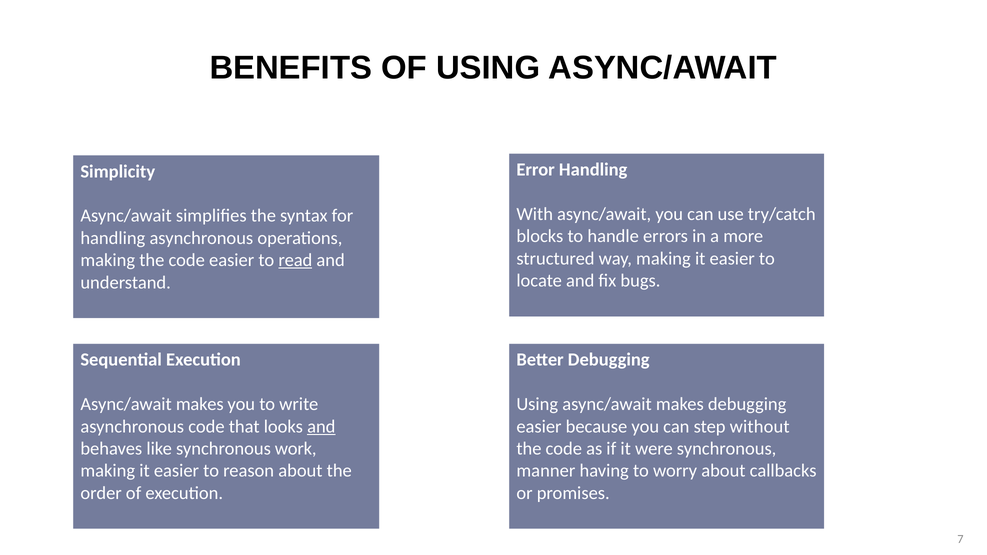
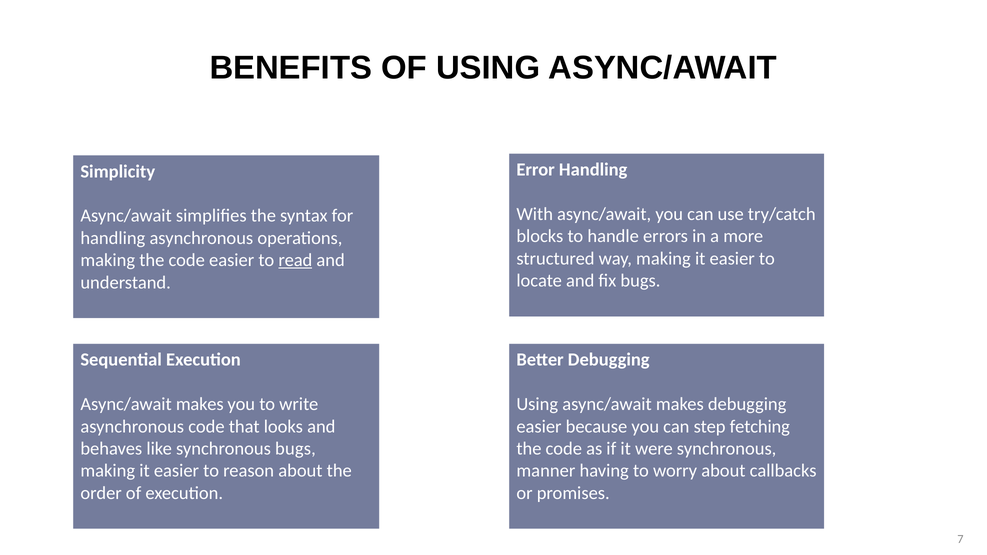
and underline: present -> none (321, 427)
without: without -> fetching (760, 427)
synchronous work: work -> bugs (295, 449)
